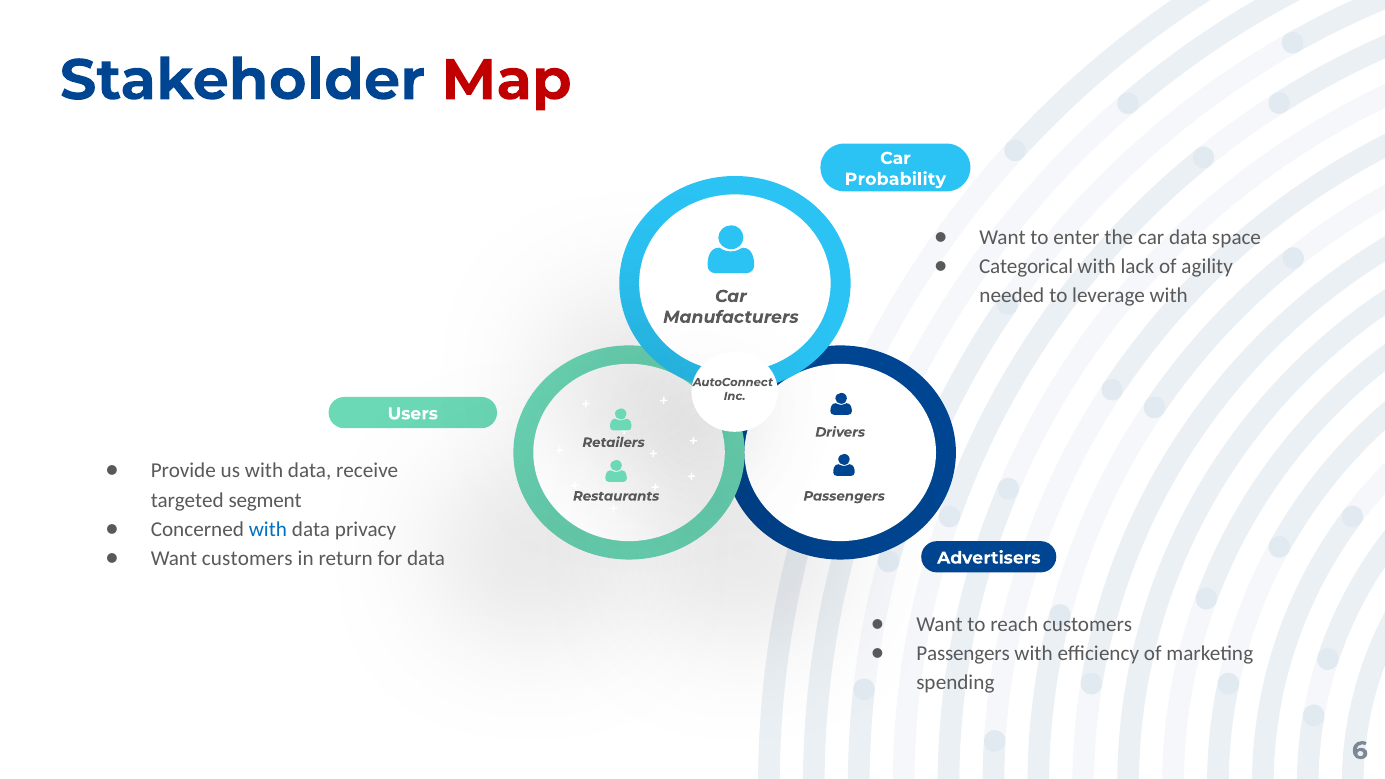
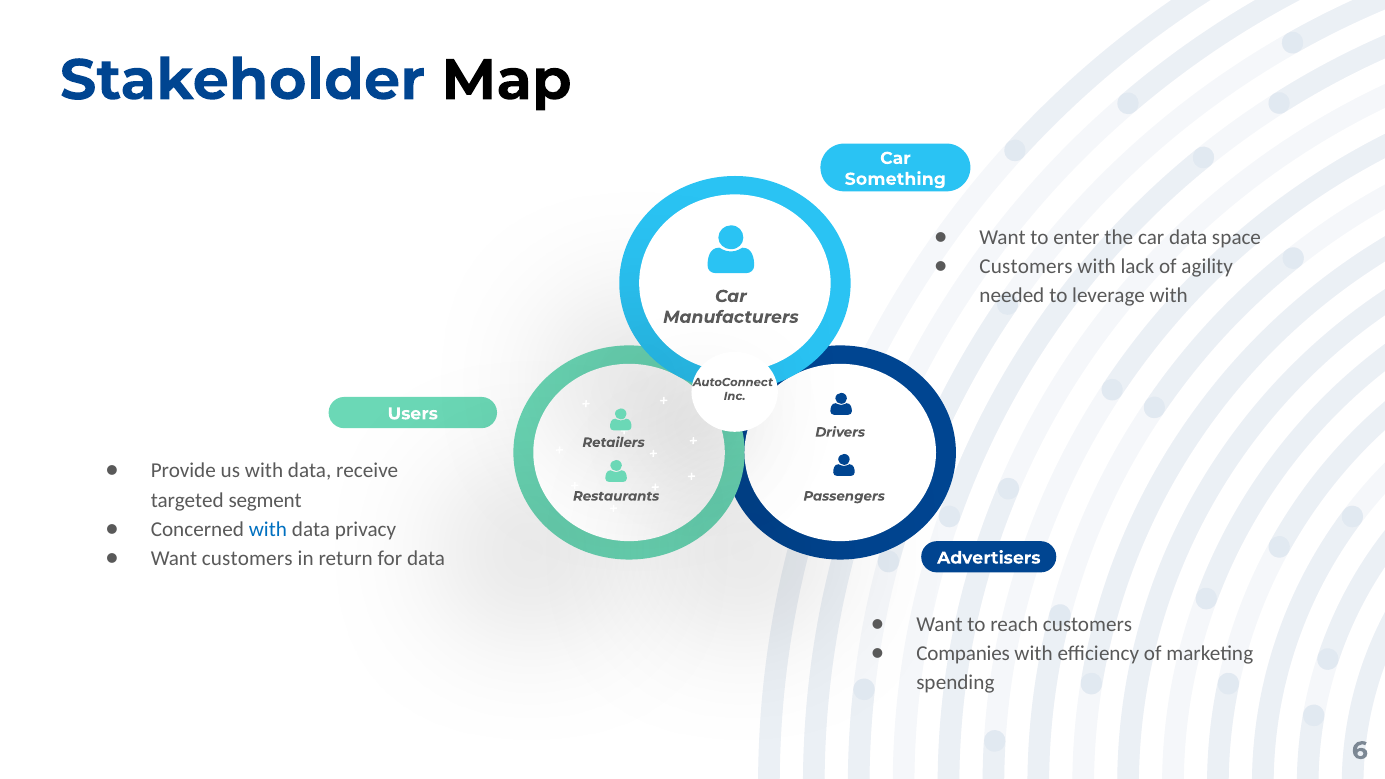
Map colour: red -> black (507, 80)
Probability: Probability -> Something (895, 179)
Categorical: Categorical -> Customers (1026, 266)
Passengers: Passengers -> Companies (963, 654)
